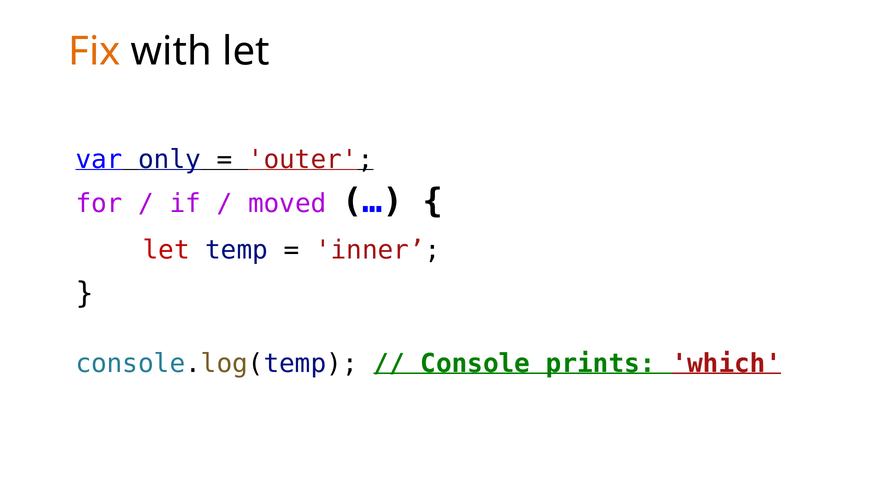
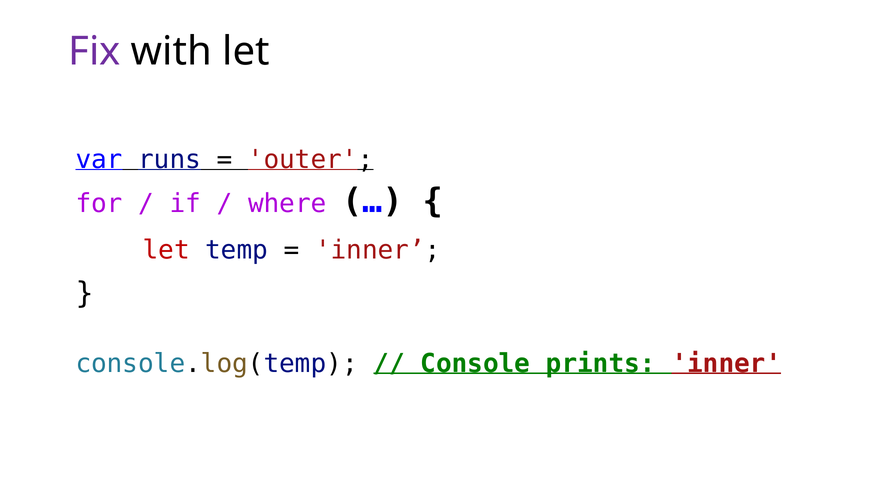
Fix colour: orange -> purple (94, 52)
only: only -> runs (170, 159)
moved: moved -> where (287, 203)
prints which: which -> inner (726, 363)
